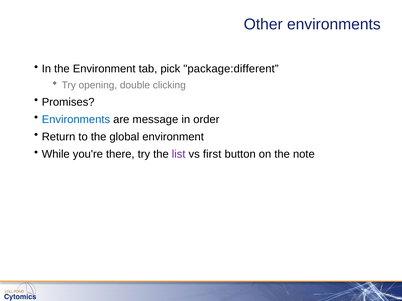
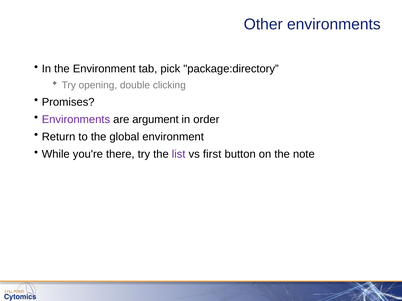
package:different: package:different -> package:directory (231, 69)
Environments colour: blue -> purple (76, 120)
message: message -> argument (155, 120)
